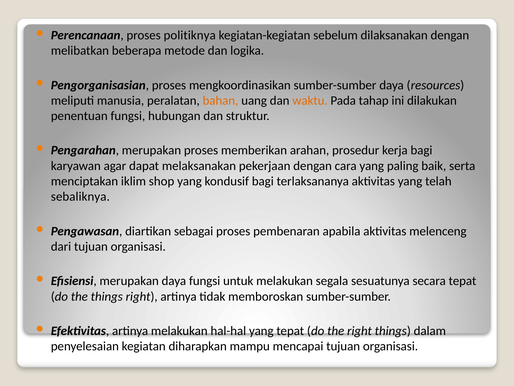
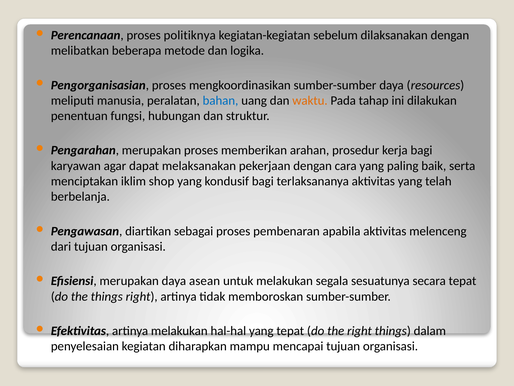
bahan colour: orange -> blue (220, 100)
sebaliknya: sebaliknya -> berbelanja (80, 196)
daya fungsi: fungsi -> asean (205, 281)
